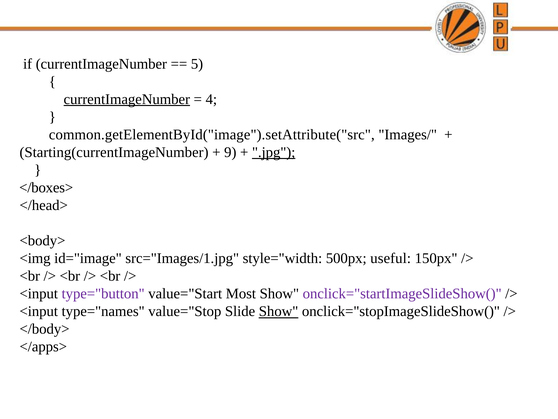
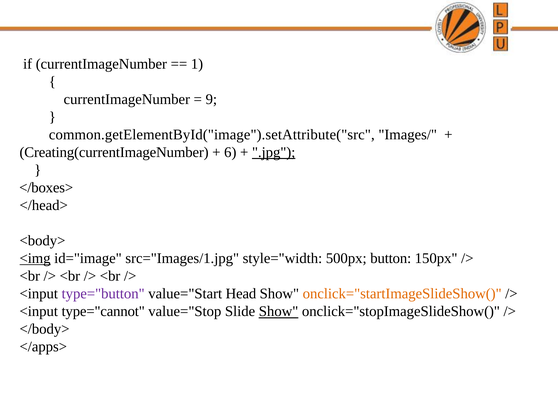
5: 5 -> 1 (197, 64)
currentImageNumber underline: present -> none (127, 99)
4: 4 -> 9 (211, 99)
Starting(currentImageNumber: Starting(currentImageNumber -> Creating(currentImageNumber (114, 152)
9: 9 -> 6 (230, 152)
<img underline: none -> present (35, 258)
useful: useful -> button (391, 258)
Most: Most -> Head (241, 293)
onclick="startImageSlideShow( colour: purple -> orange (402, 293)
type="names: type="names -> type="cannot (103, 311)
